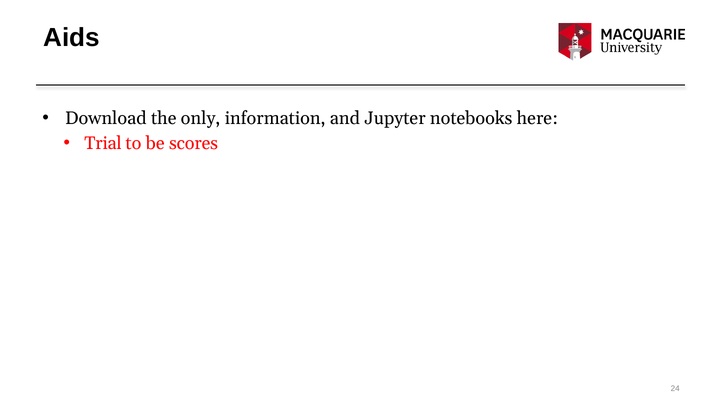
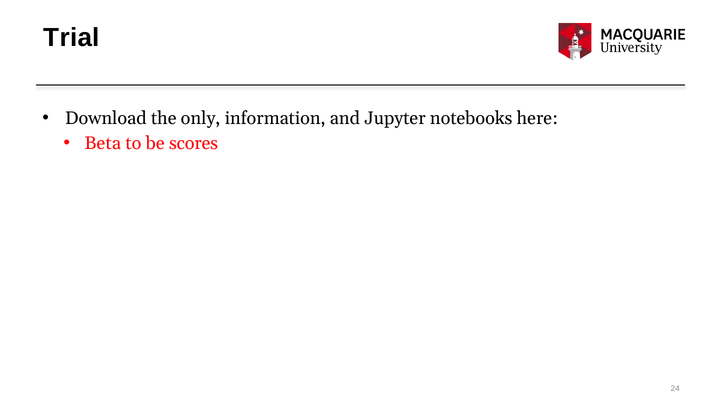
Aids: Aids -> Trial (72, 37)
Trial: Trial -> Beta (103, 143)
